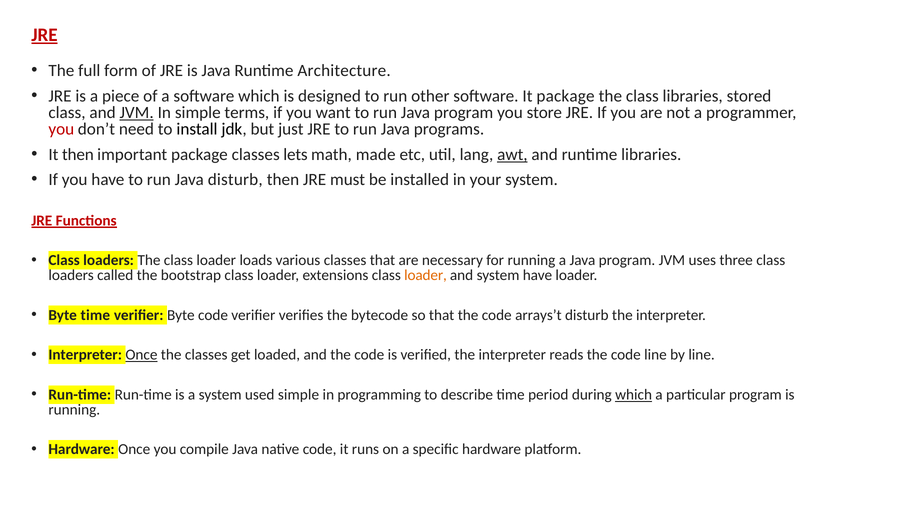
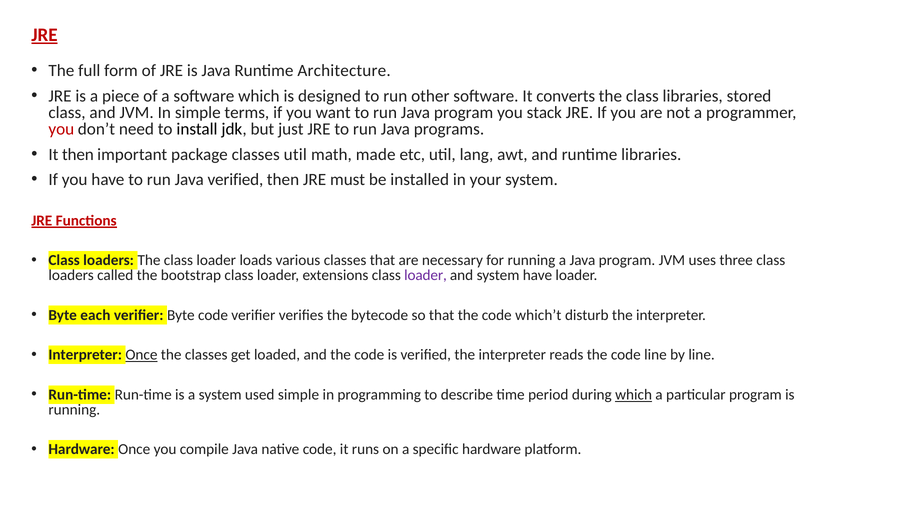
It package: package -> converts (566, 96)
JVM underline: present -> none (137, 113)
store: store -> stack (544, 113)
classes lets: lets -> util (295, 155)
awt underline: present -> none (512, 155)
Java disturb: disturb -> verified (235, 180)
loader colour: orange -> purple (426, 275)
Byte time: time -> each (95, 315)
arrays’t: arrays’t -> which’t (538, 315)
